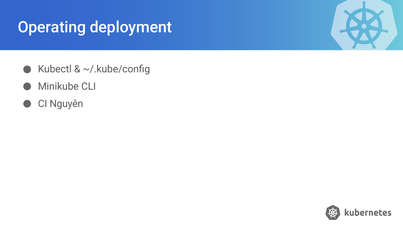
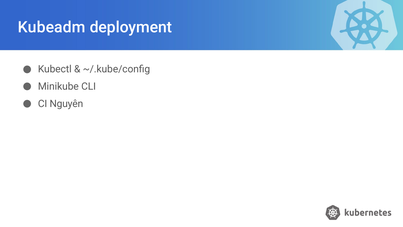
Operating: Operating -> Kubeadm (52, 27)
